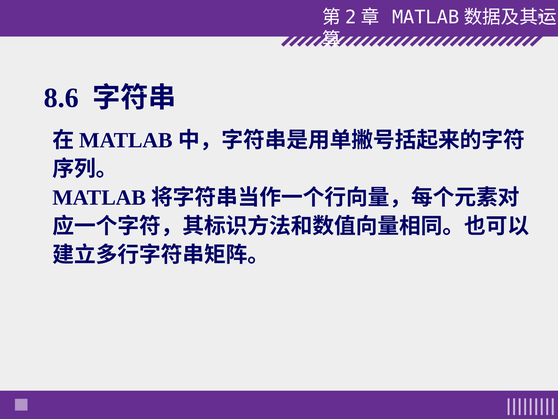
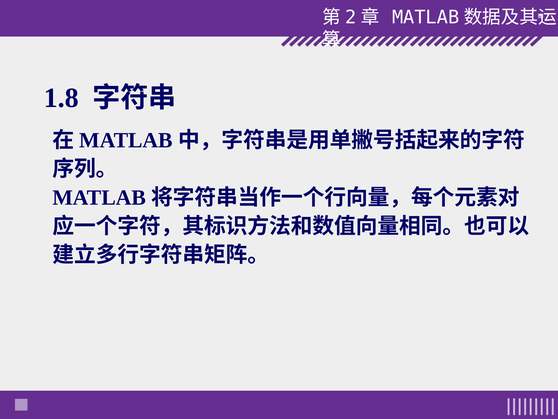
8.6: 8.6 -> 1.8 (61, 98)
